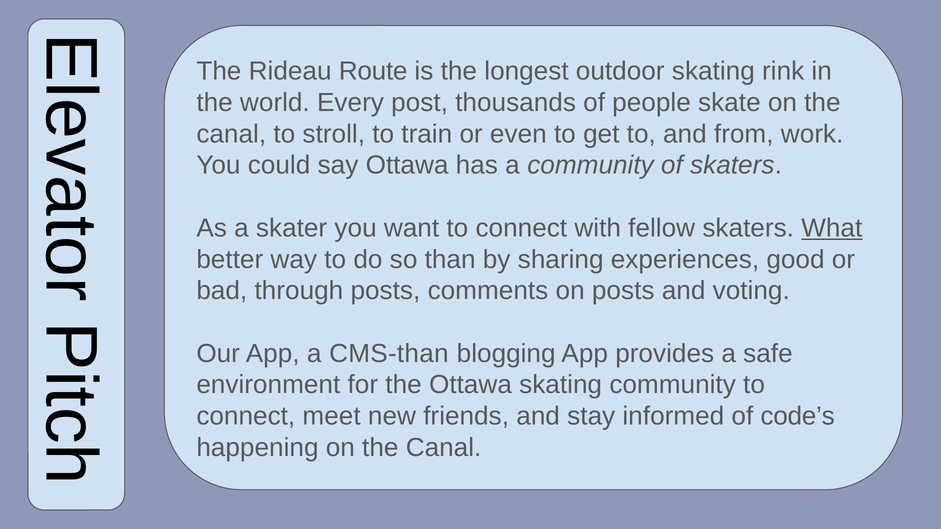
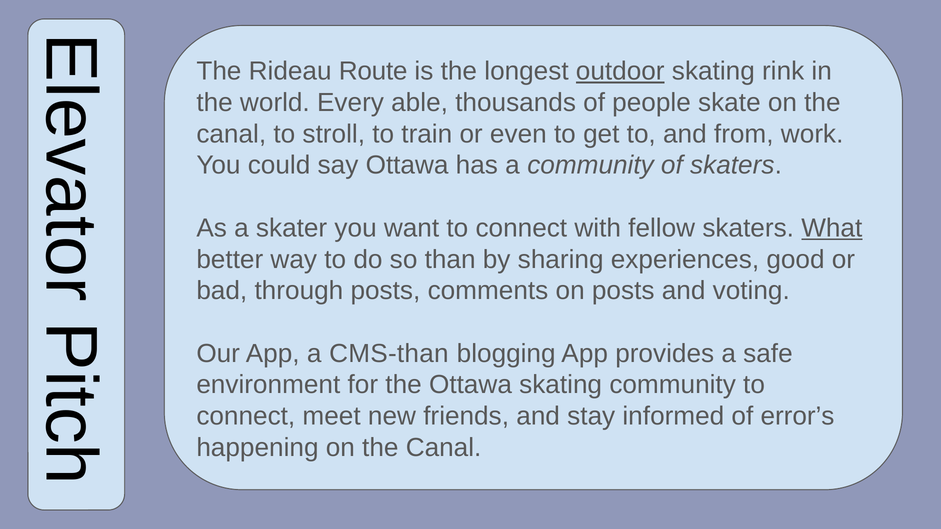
outdoor underline: none -> present (620, 71)
post: post -> able (420, 103)
code’s: code’s -> error’s (797, 416)
